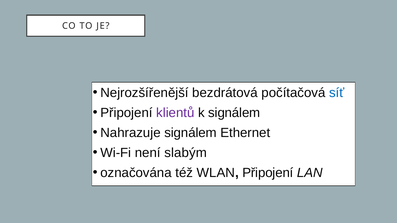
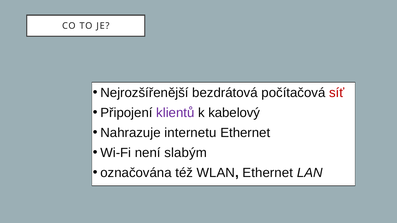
síť colour: blue -> red (337, 93)
k signálem: signálem -> kabelový (234, 113)
Nahrazuje signálem: signálem -> internetu (190, 133)
WLAN Připojení: Připojení -> Ethernet (268, 173)
